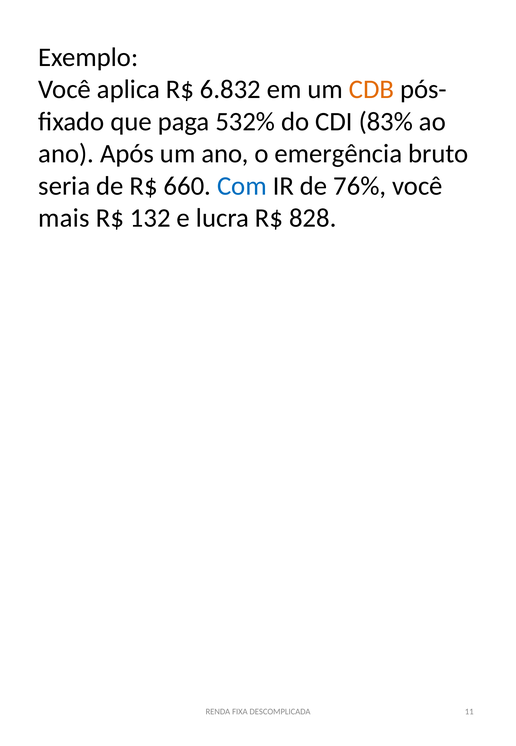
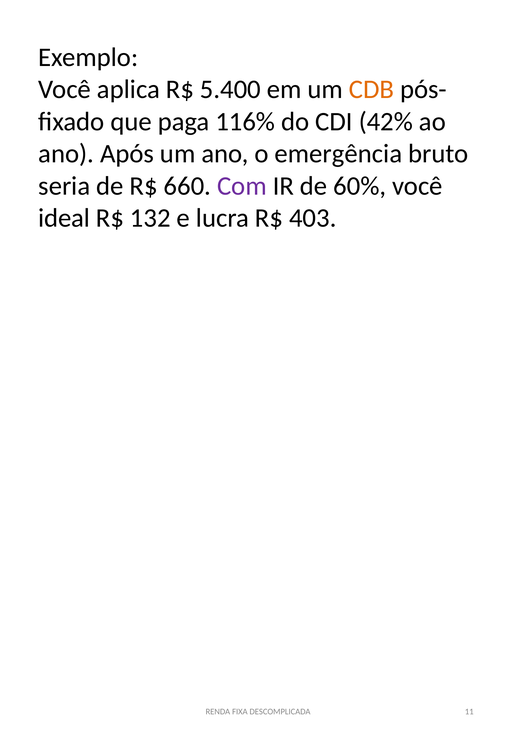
6.832: 6.832 -> 5.400 (230, 89)
532%: 532% -> 116% (245, 122)
83%: 83% -> 42% (386, 122)
Com colour: blue -> purple (242, 186)
76%: 76% -> 60% (360, 186)
mais: mais -> ideal (64, 218)
828: 828 -> 403 (313, 218)
